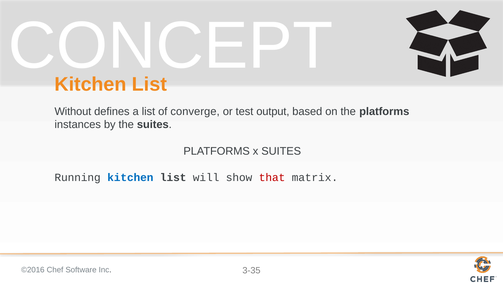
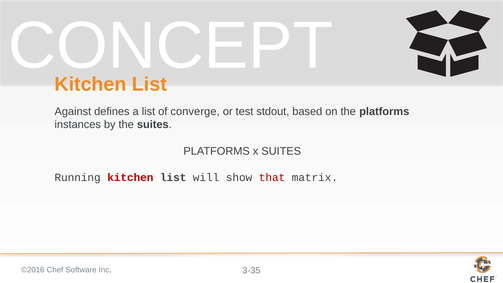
Without: Without -> Against (73, 111)
output: output -> stdout (273, 111)
kitchen colour: blue -> red (130, 177)
